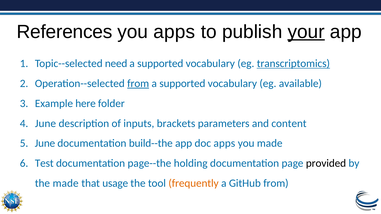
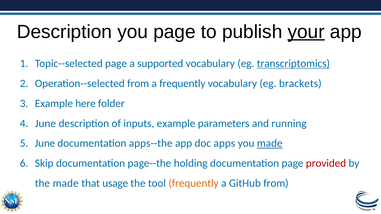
References: References -> Description (64, 32)
you apps: apps -> page (174, 32)
Topic--selected need: need -> page (116, 64)
from underline: present -> none (138, 84)
supported: supported -> frequently (182, 84)
available: available -> brackets (300, 84)
inputs brackets: brackets -> example (176, 124)
content: content -> running (289, 124)
build--the: build--the -> apps--the (151, 144)
made underline: none -> present (270, 144)
Test: Test -> Skip (44, 164)
provided colour: black -> red (326, 164)
